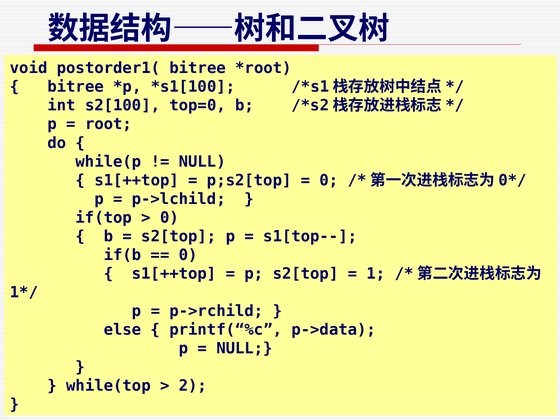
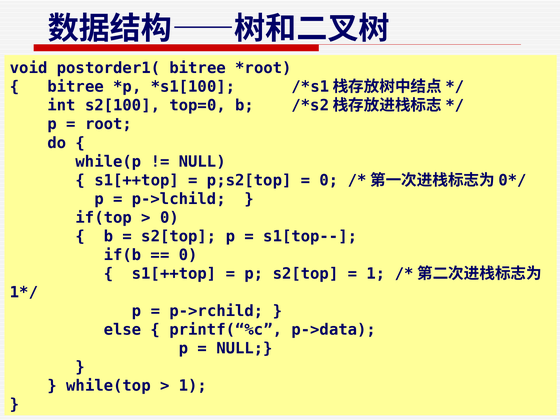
2: 2 -> 1 (193, 386)
